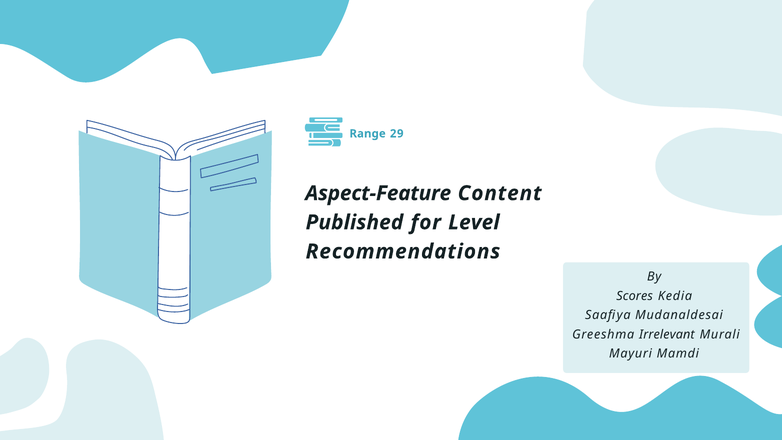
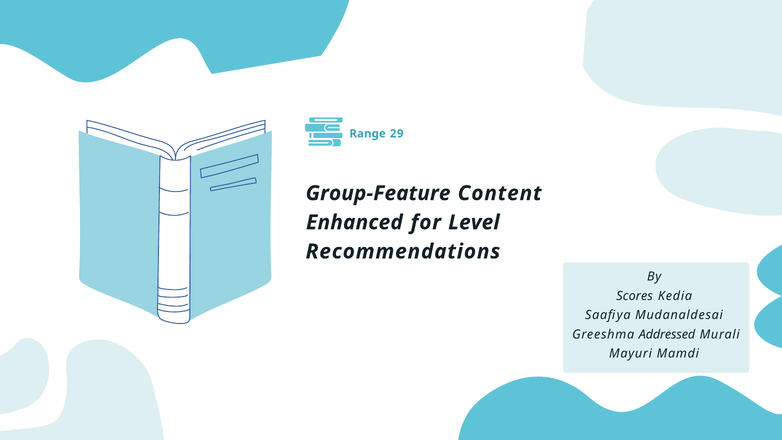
Aspect-Feature: Aspect-Feature -> Group-Feature (378, 193)
Published: Published -> Enhanced (354, 222)
Irrelevant: Irrelevant -> Addressed (667, 334)
